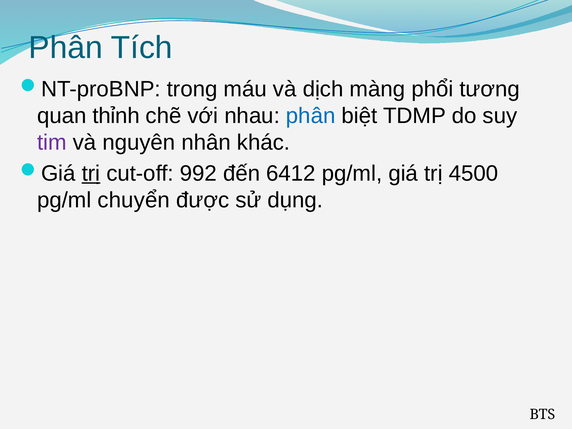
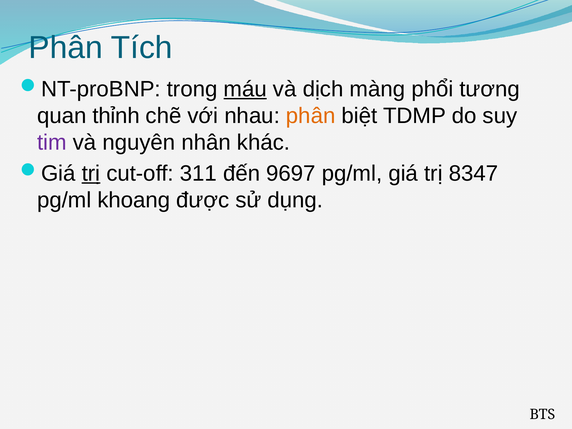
máu underline: none -> present (245, 89)
phân colour: blue -> orange (311, 116)
992: 992 -> 311 (198, 174)
6412: 6412 -> 9697 (291, 174)
4500: 4500 -> 8347 (473, 174)
chuyển: chuyển -> khoang (134, 200)
